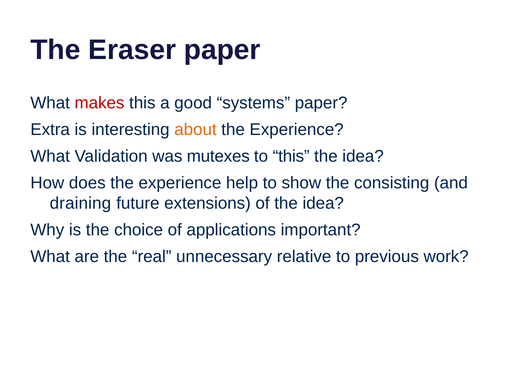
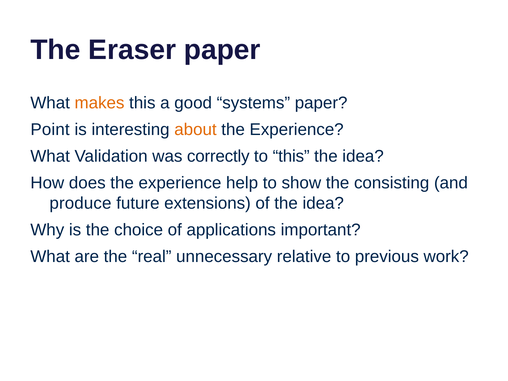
makes colour: red -> orange (100, 103)
Extra: Extra -> Point (50, 130)
mutexes: mutexes -> correctly (218, 156)
draining: draining -> produce (80, 203)
